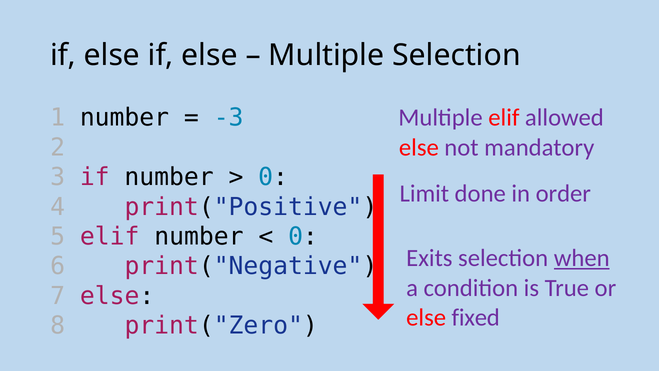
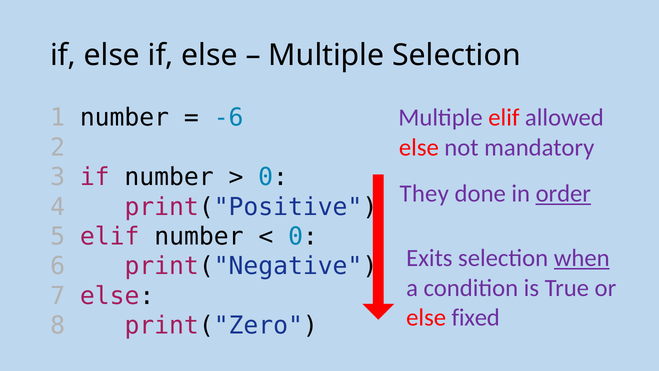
-3: -3 -> -6 (229, 118)
Limit: Limit -> They (424, 193)
order underline: none -> present (563, 193)
